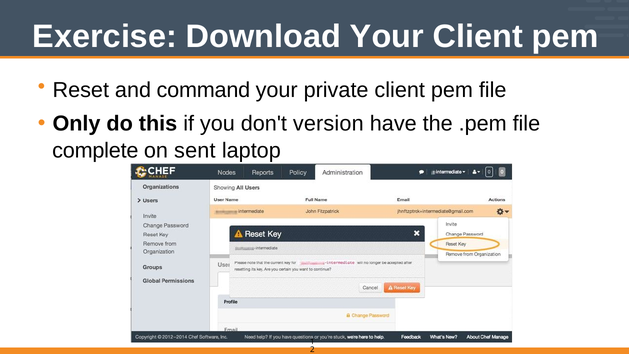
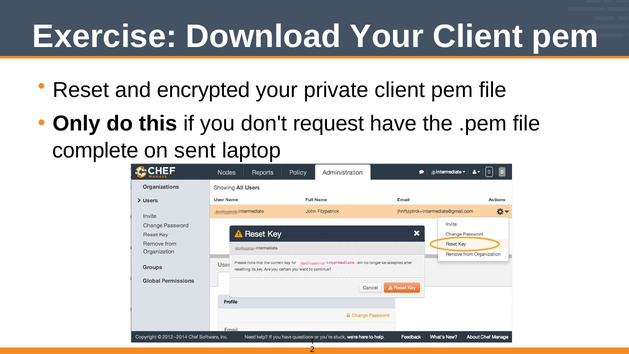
command: command -> encrypted (203, 90)
version: version -> request (328, 123)
